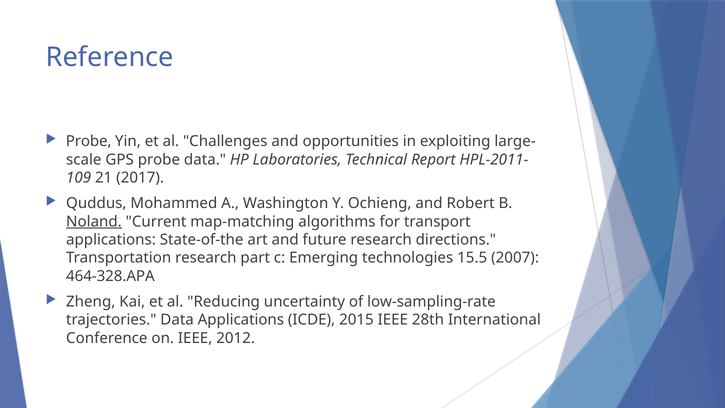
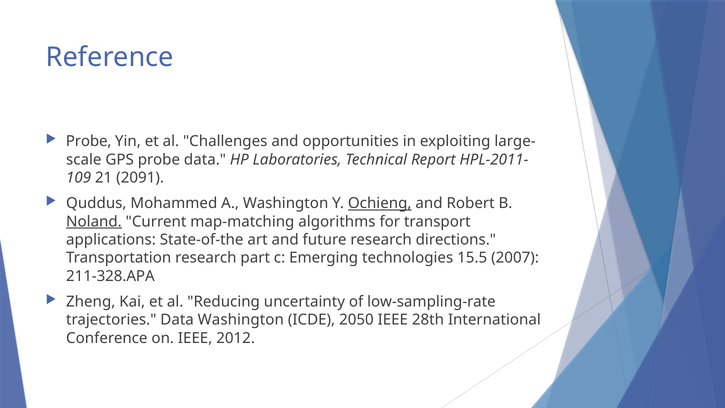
2017: 2017 -> 2091 (140, 178)
Ochieng underline: none -> present (380, 203)
464-328.APA: 464-328.APA -> 211-328.APA (110, 276)
Data Applications: Applications -> Washington (241, 320)
2015: 2015 -> 2050 (356, 320)
